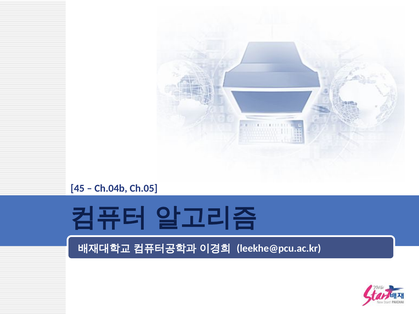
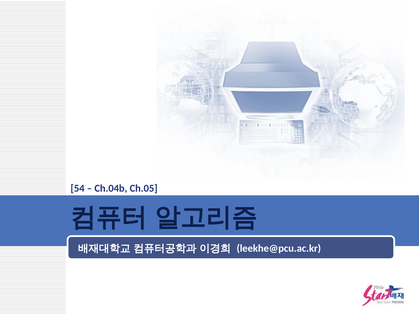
45: 45 -> 54 (78, 188)
